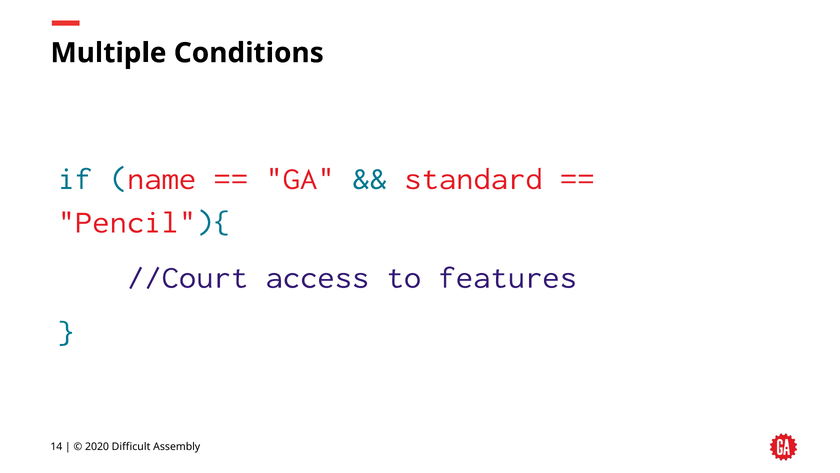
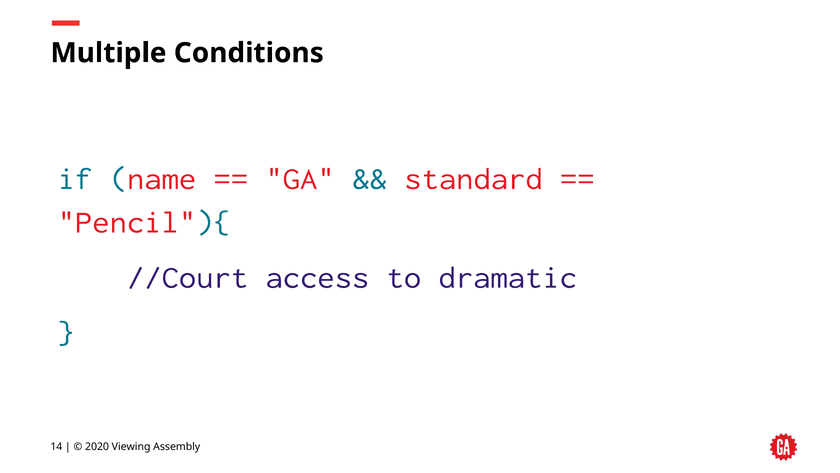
features: features -> dramatic (508, 277)
Difficult: Difficult -> Viewing (131, 446)
